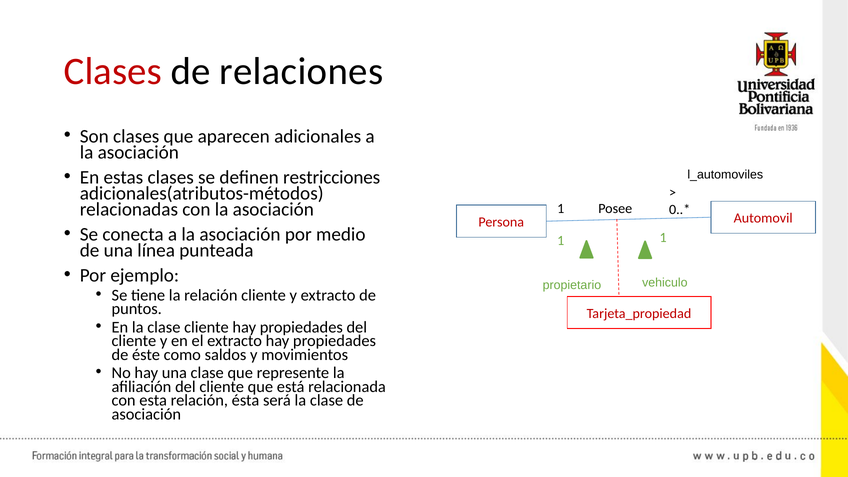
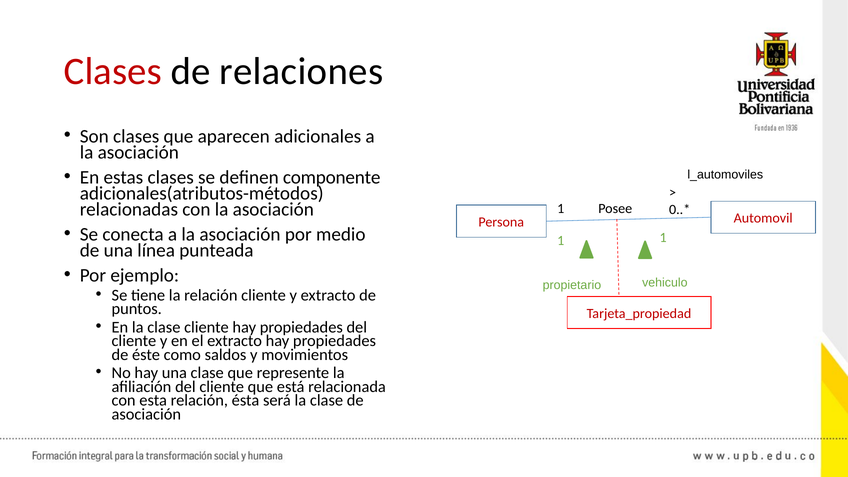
restricciones: restricciones -> componente (332, 177)
